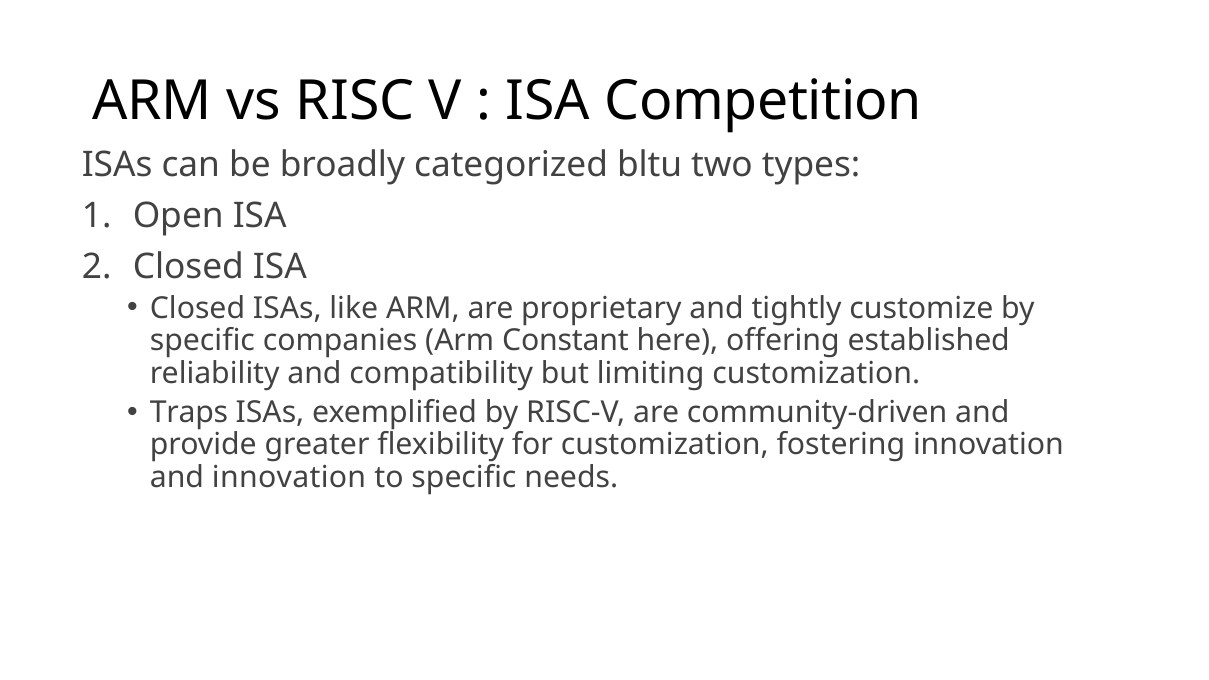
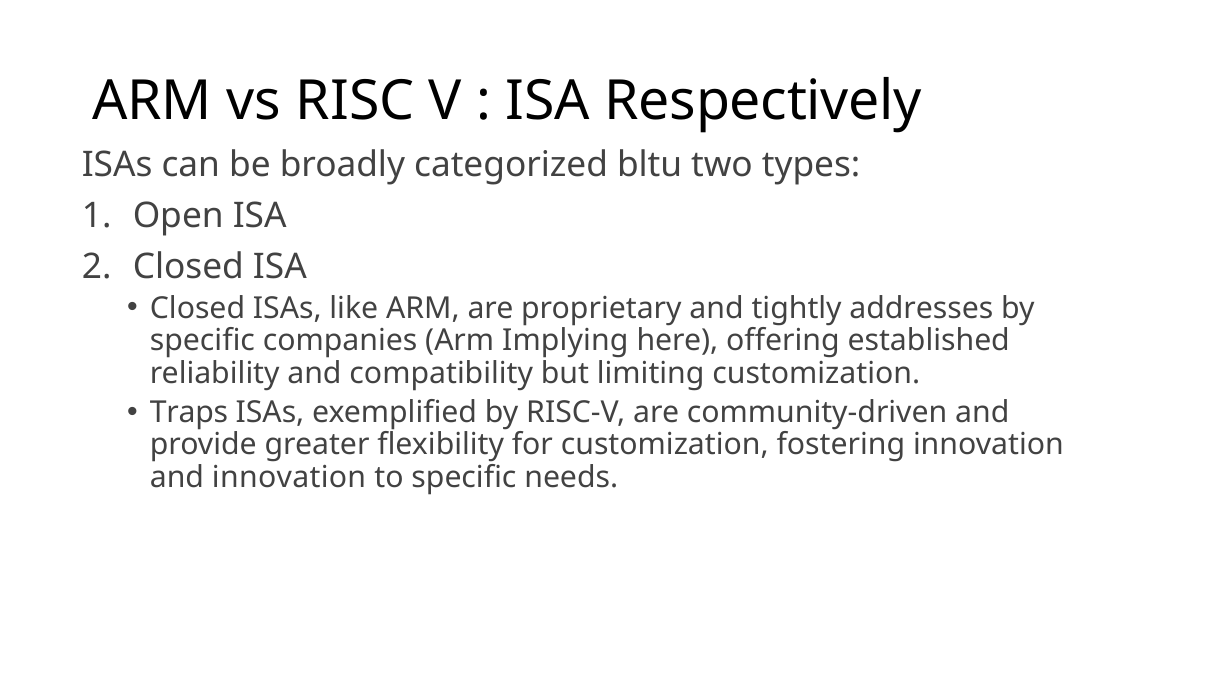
Competition: Competition -> Respectively (763, 102)
customize: customize -> addresses (921, 308)
Constant: Constant -> Implying (565, 341)
